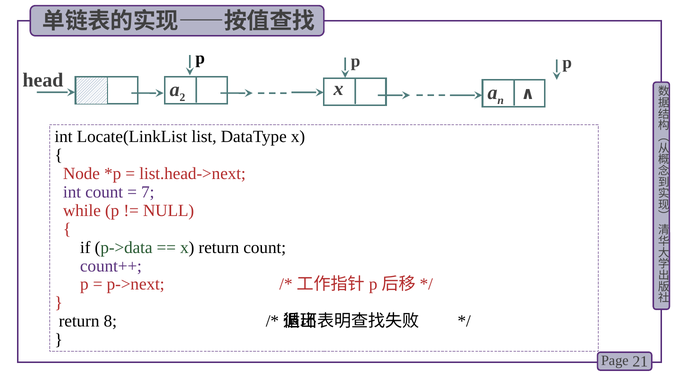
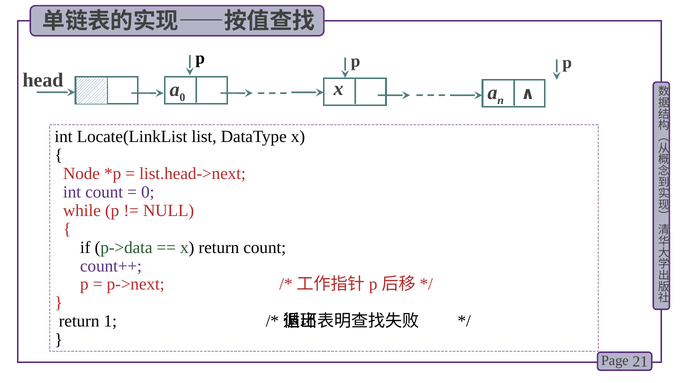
2: 2 -> 0 (182, 97)
7: 7 -> 0 (148, 192)
8: 8 -> 1 (110, 321)
